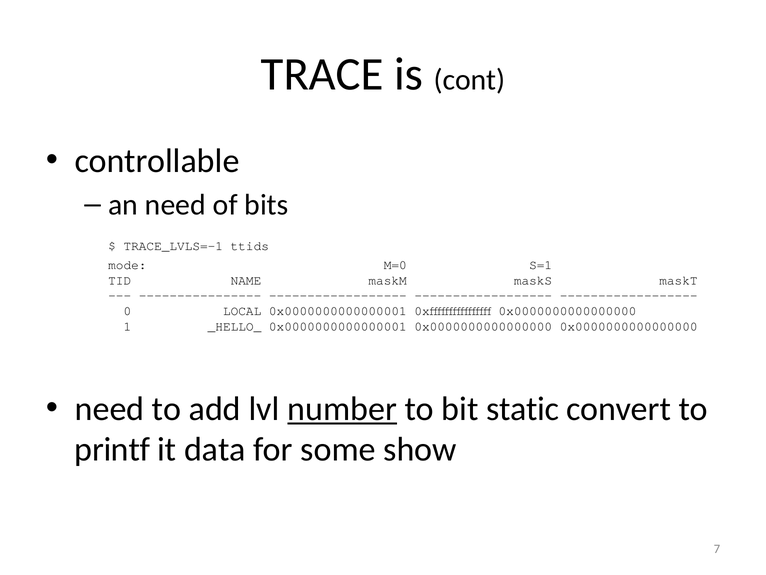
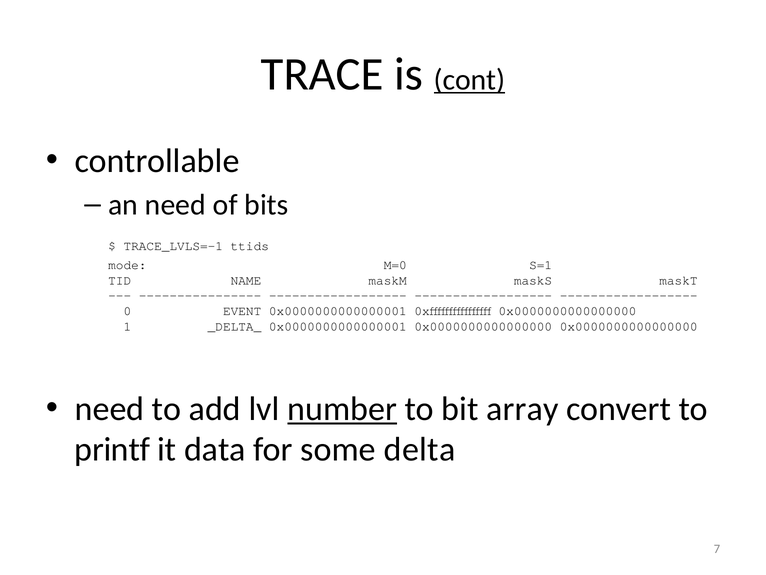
cont underline: none -> present (470, 80)
LOCAL: LOCAL -> EVENT (242, 311)
_HELLO_: _HELLO_ -> _DELTA_ (235, 326)
static: static -> array (522, 408)
show: show -> delta (420, 449)
